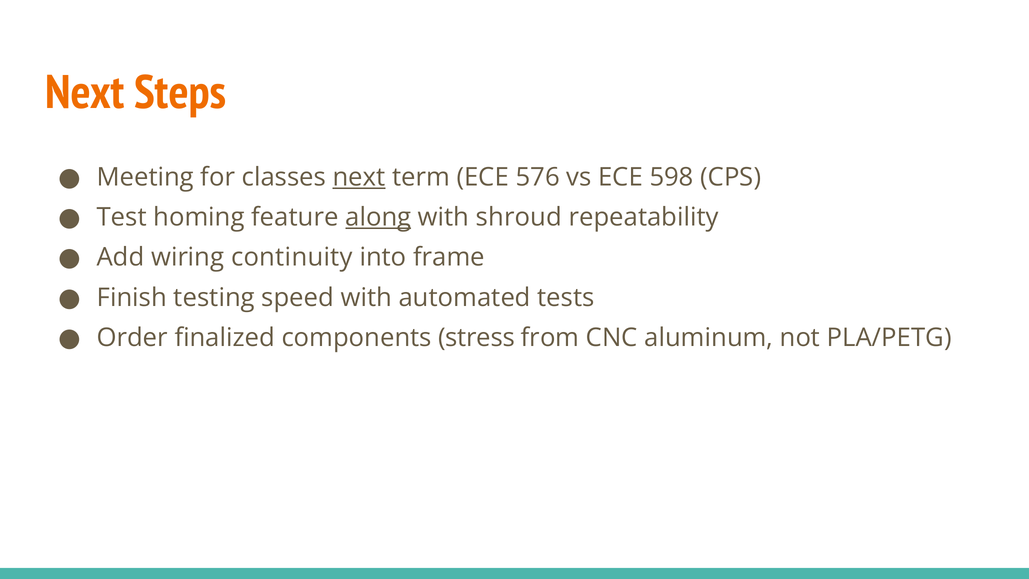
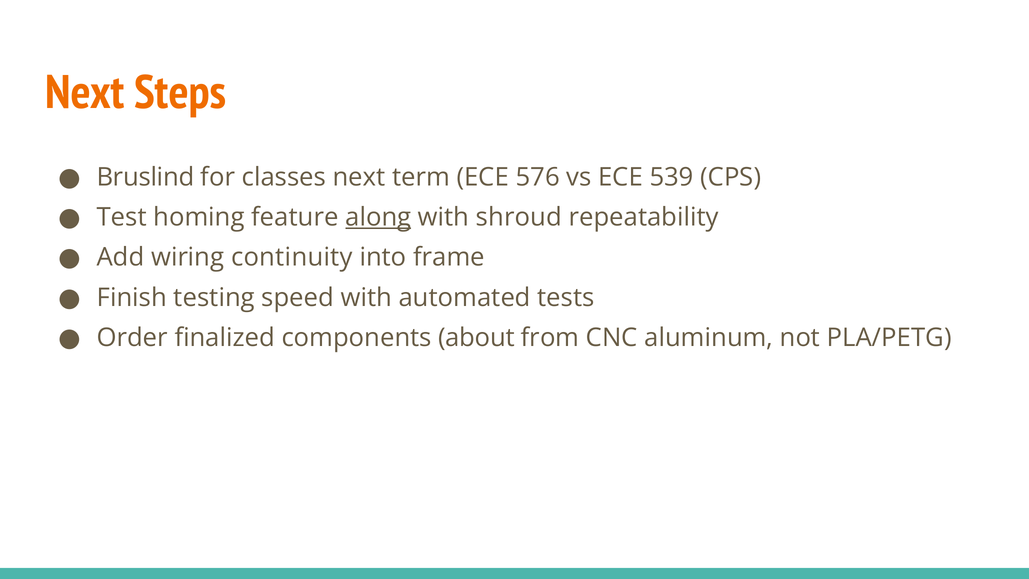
Meeting: Meeting -> Bruslind (145, 177)
next underline: present -> none (359, 177)
598: 598 -> 539 (672, 177)
stress: stress -> about (476, 338)
